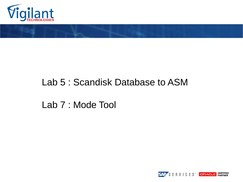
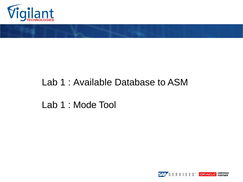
5: 5 -> 1 (63, 82)
Scandisk: Scandisk -> Available (93, 82)
7: 7 -> 1 (63, 105)
